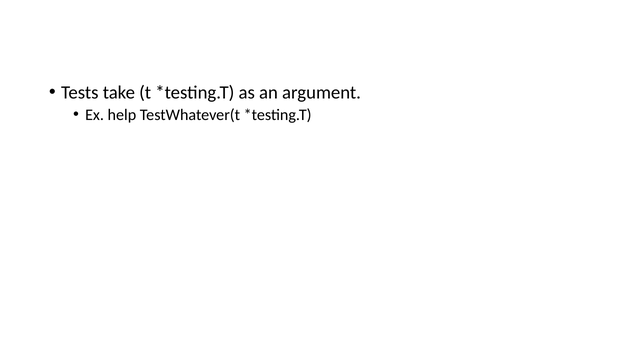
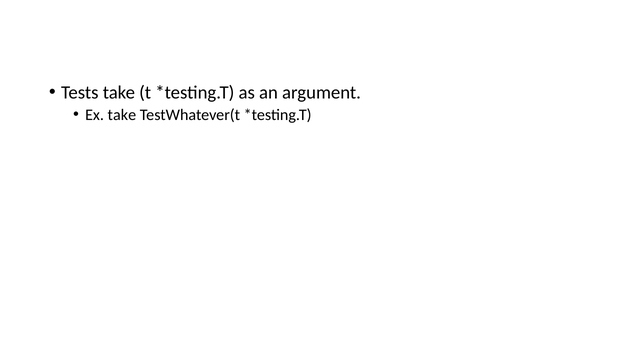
Ex help: help -> take (122, 115)
